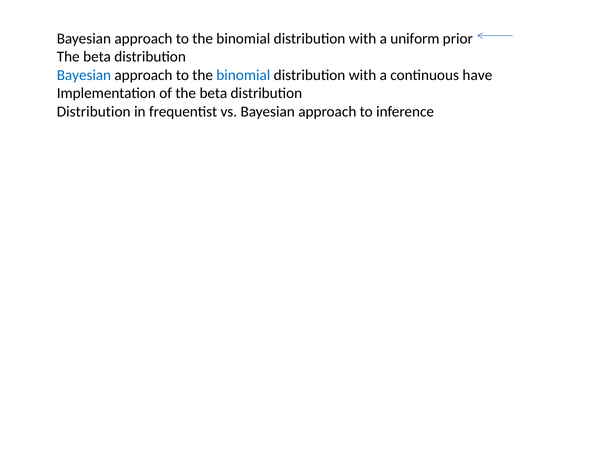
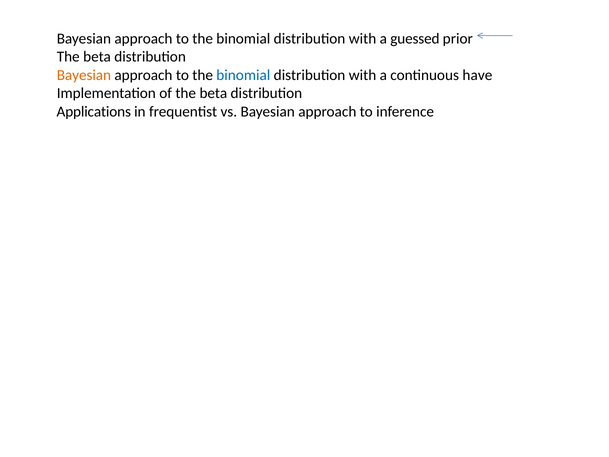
uniform: uniform -> guessed (415, 39)
Bayesian colour: blue -> orange (84, 75)
Distribution: Distribution -> Applications (94, 112)
